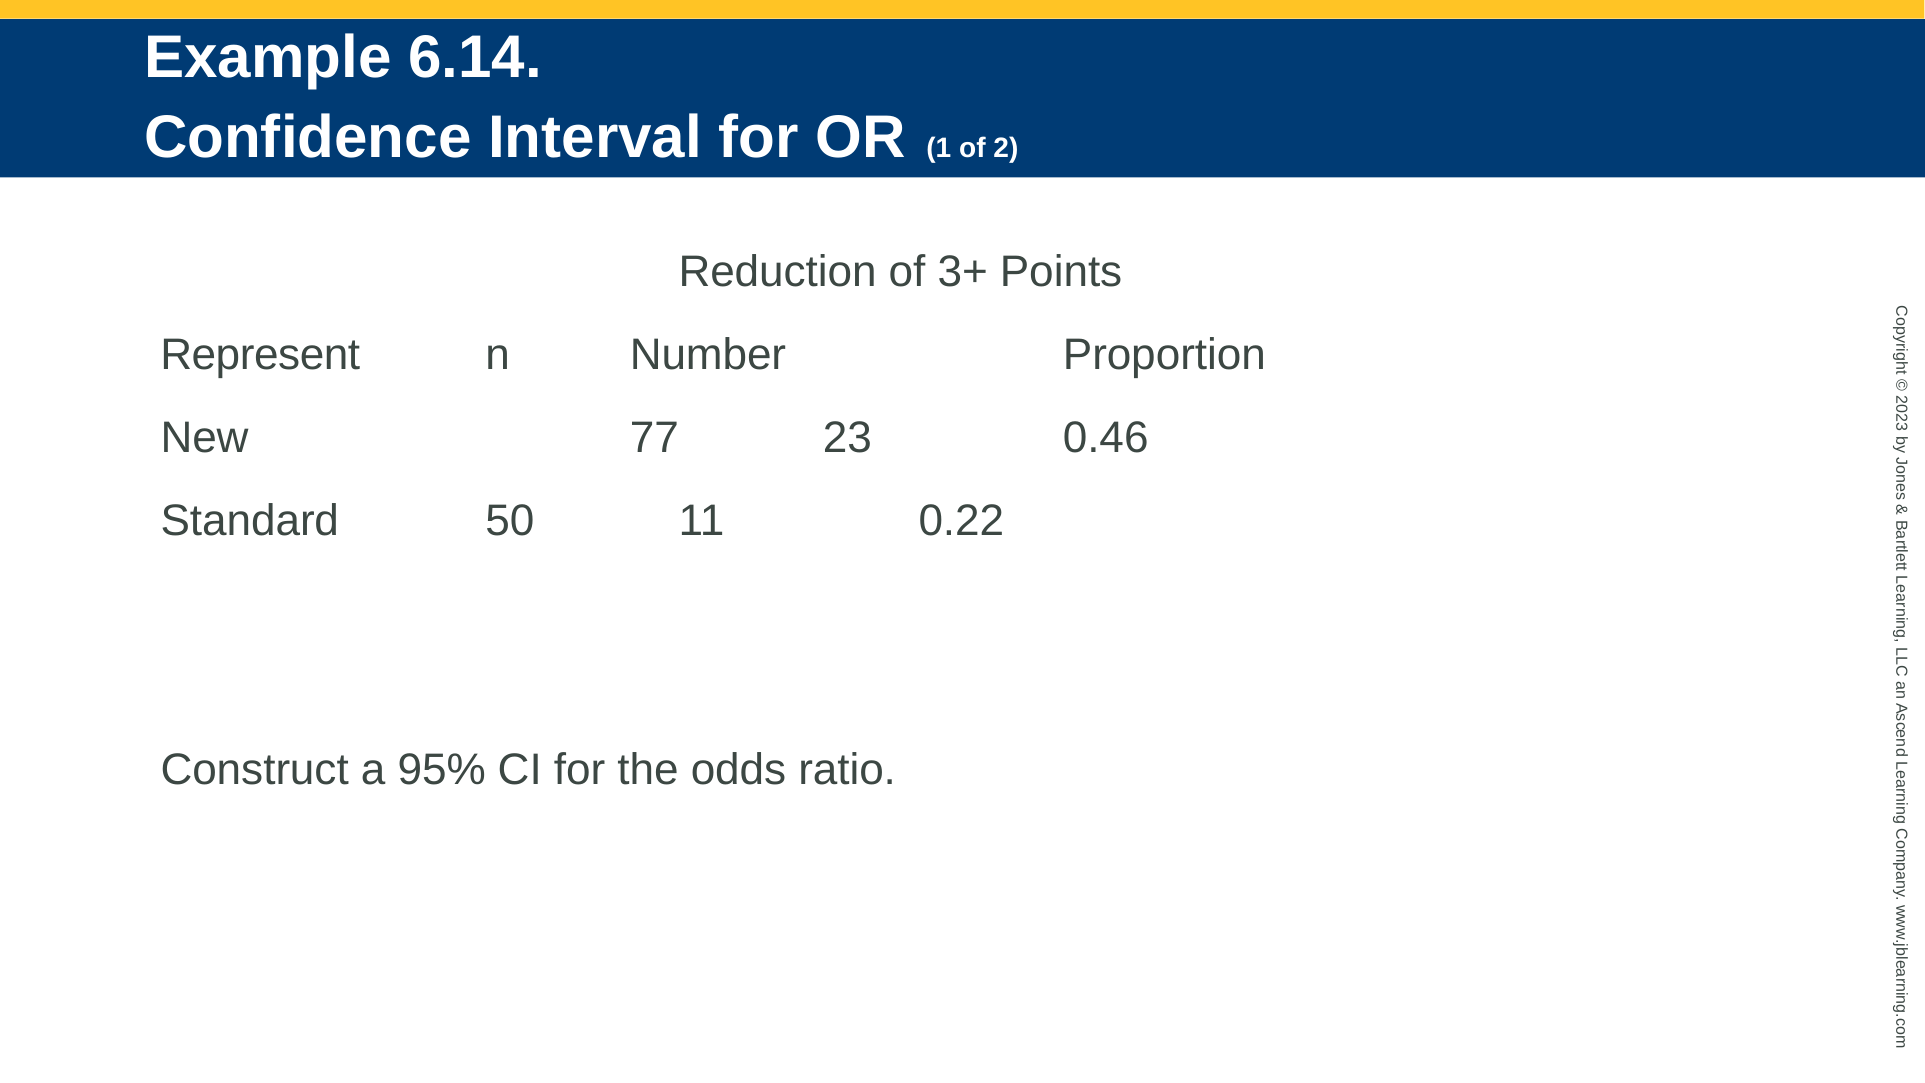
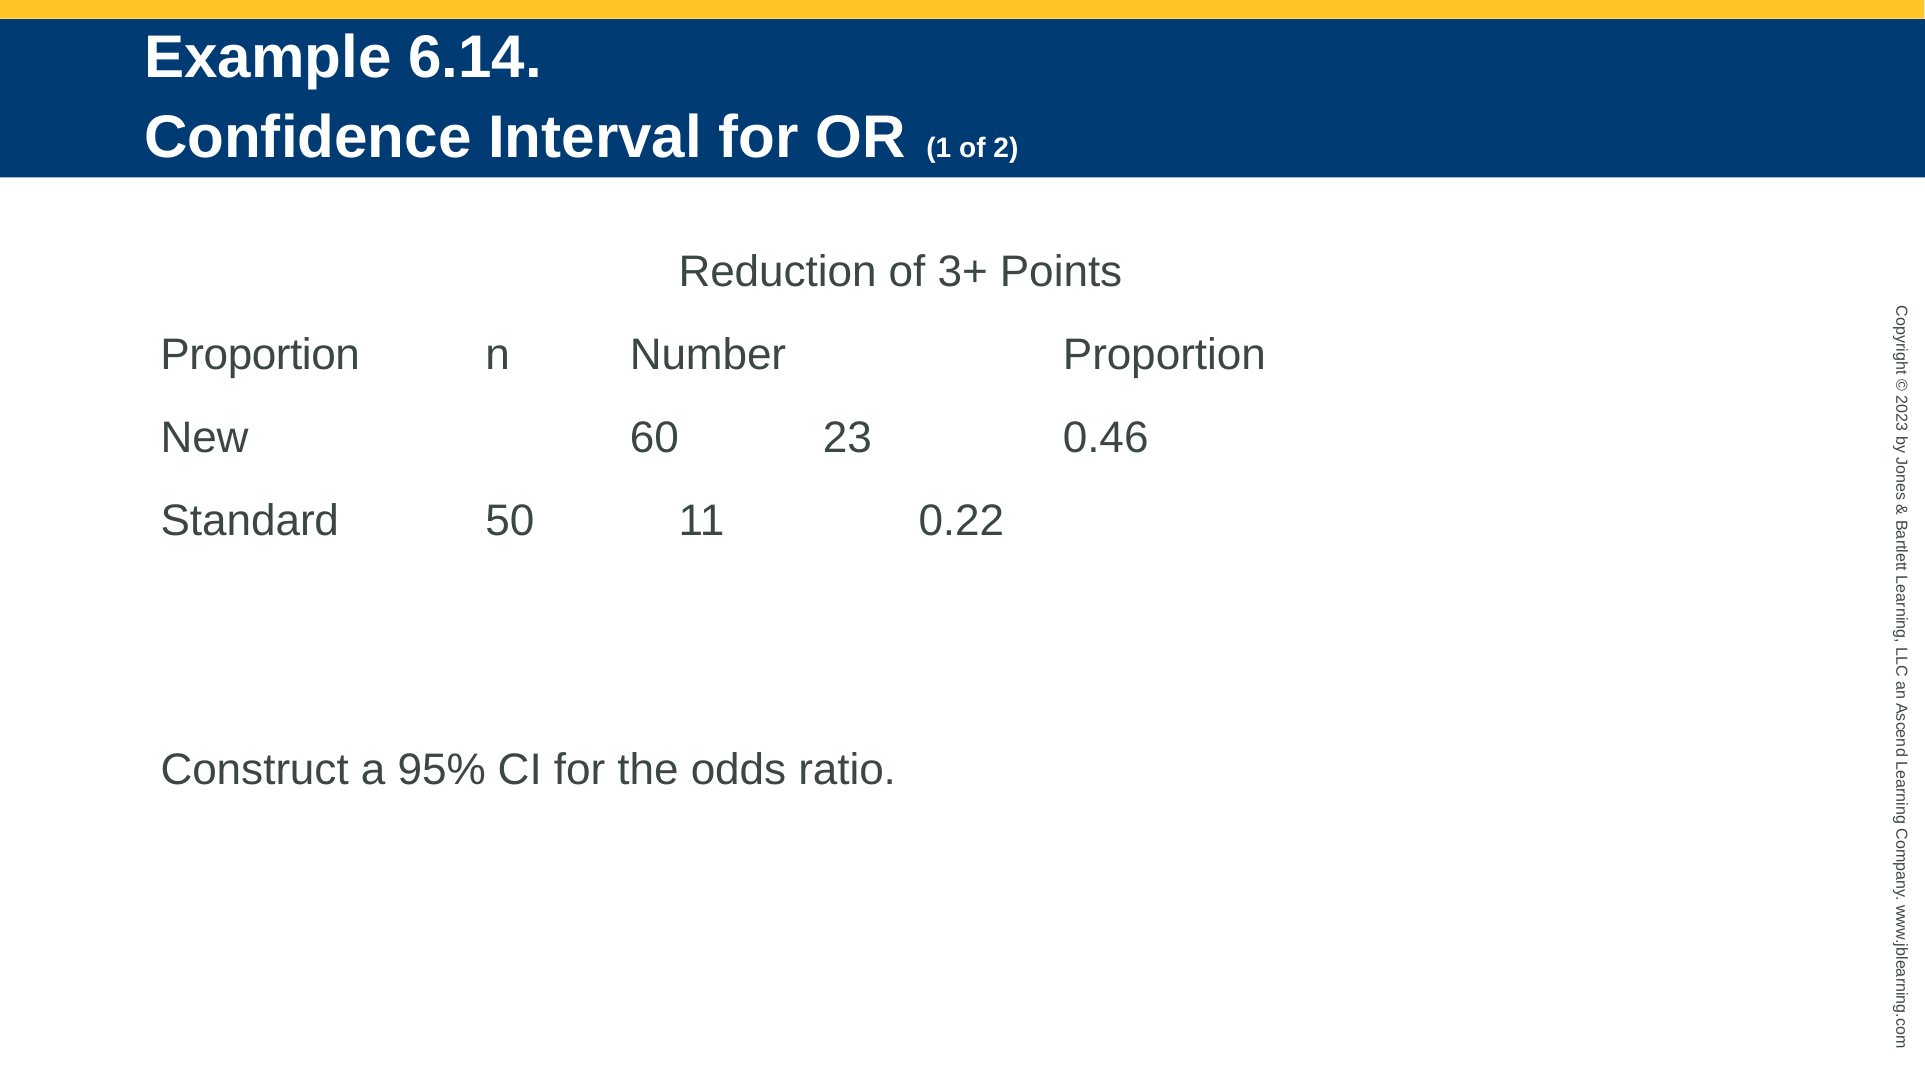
Represent: Represent -> Proportion (260, 355)
77: 77 -> 60 (654, 438)
